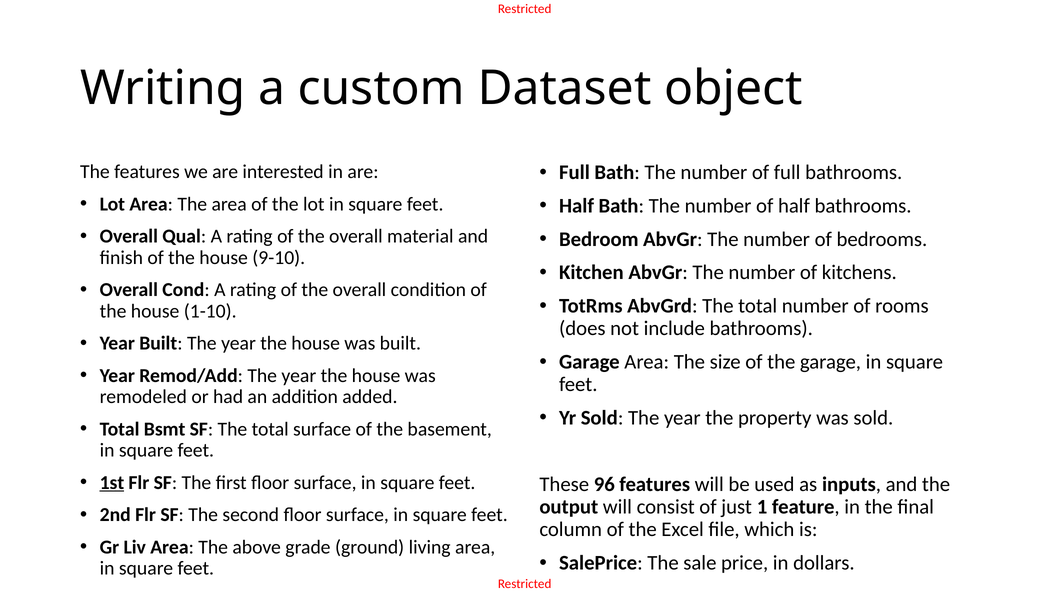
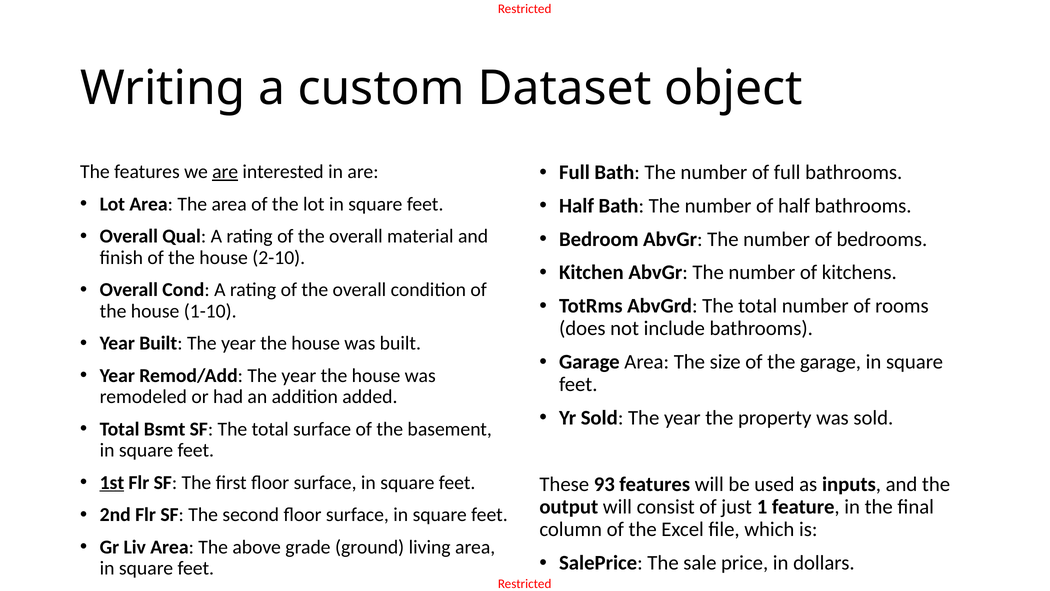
are underline: none -> present (225, 172)
9-10: 9-10 -> 2-10 (279, 257)
96: 96 -> 93 (604, 484)
